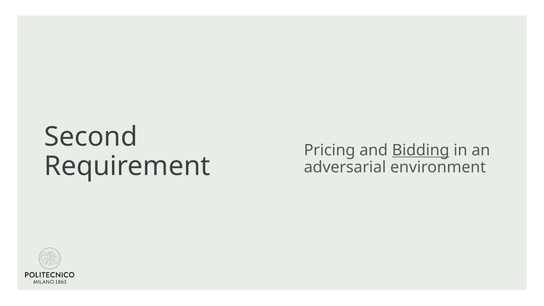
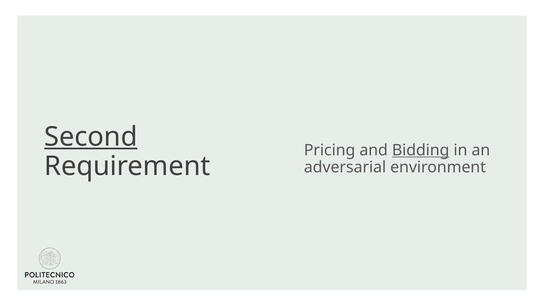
Second underline: none -> present (91, 137)
